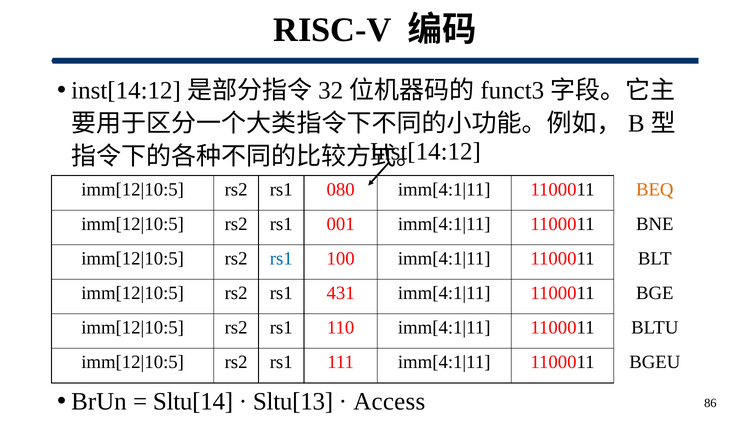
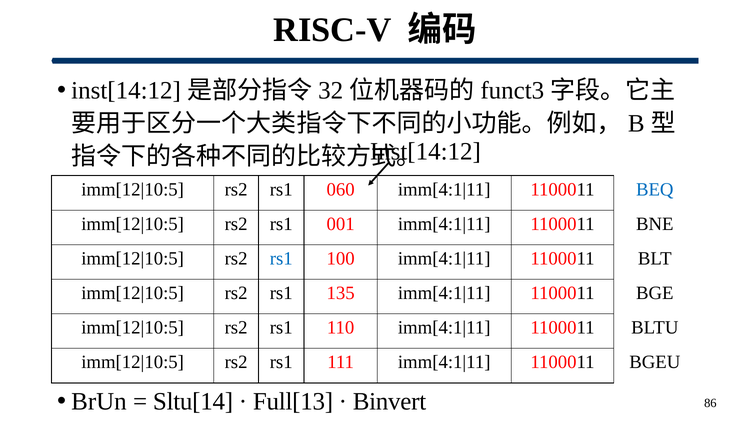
080: 080 -> 060 (341, 189)
BEQ colour: orange -> blue (655, 189)
431: 431 -> 135 (341, 293)
Sltu[13: Sltu[13 -> Full[13 (293, 401)
Access: Access -> Binvert (389, 401)
